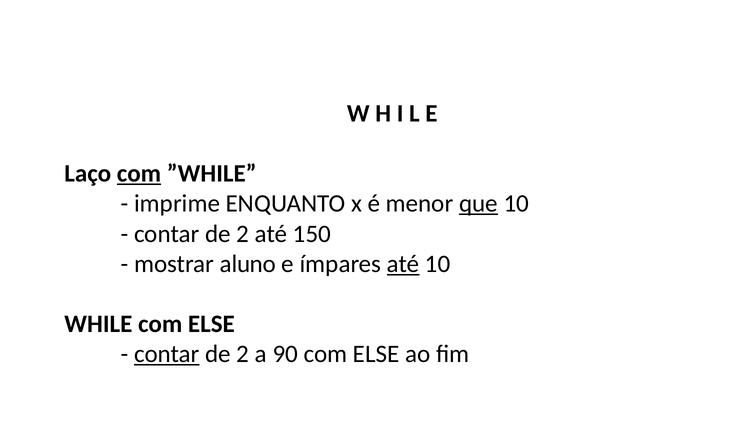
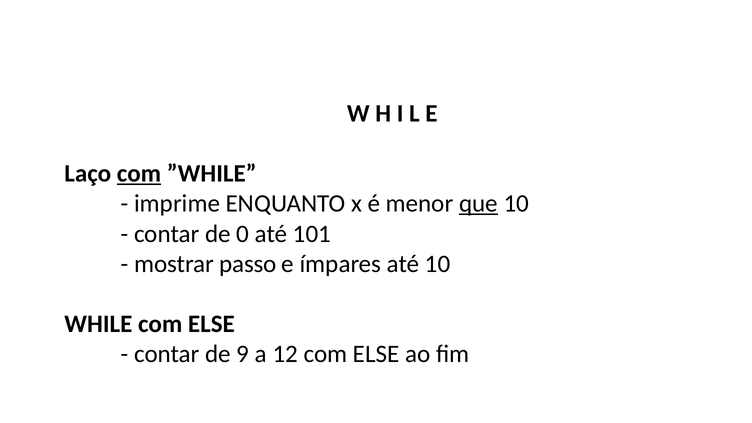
2: 2 -> 0 (243, 234)
150: 150 -> 101 (312, 234)
aluno: aluno -> passo (248, 264)
até underline: present -> none (403, 264)
contar underline: present -> none (167, 354)
2: 2 -> 9 (243, 354)
90: 90 -> 12 (285, 354)
